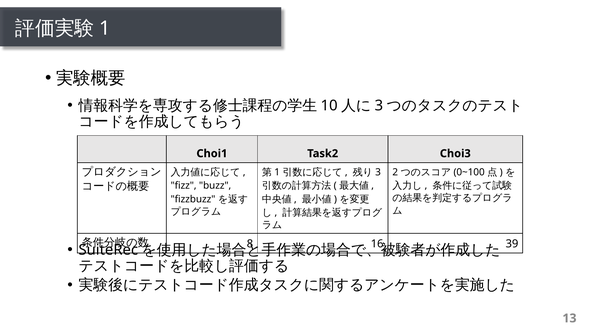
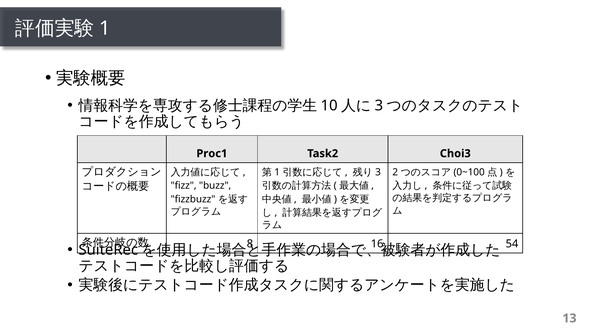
Choi1: Choi1 -> Proc1 (212, 153)
39: 39 -> 54 (512, 243)
